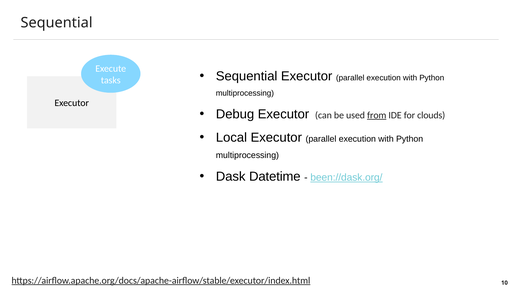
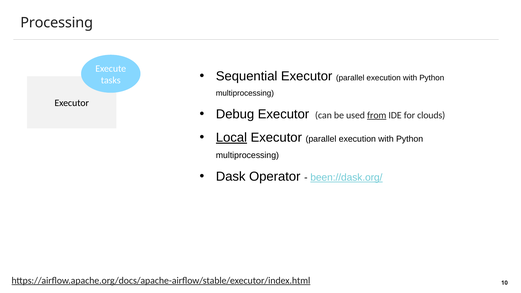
Sequential: Sequential -> Processing (57, 23)
Local underline: none -> present (231, 138)
Datetime: Datetime -> Operator (275, 177)
